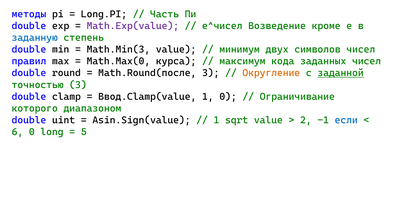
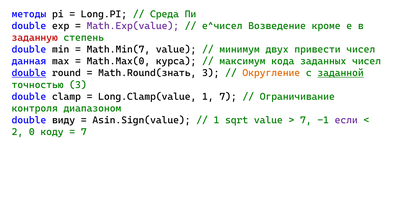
Часть: Часть -> Среда (164, 14)
заданную colour: blue -> red (35, 38)
Math.Min(3: Math.Min(3 -> Math.Min(7 (118, 50)
символов: символов -> привести (317, 50)
правил: правил -> данная (29, 61)
double underline: none -> present (29, 73)
Math.Round(после: Math.Round(после -> Math.Round(знать (147, 73)
Ввод.Clamp(value: Ввод.Clamp(value -> Long.Clamp(value (147, 97)
1 0: 0 -> 7 (228, 97)
которого: которого -> контроля (35, 109)
uint: uint -> виду (64, 120)
2: 2 -> 7 (306, 120)
если colour: blue -> purple (346, 120)
6: 6 -> 2 (17, 132)
long: long -> коду (52, 132)
5: 5 -> 7 (84, 132)
